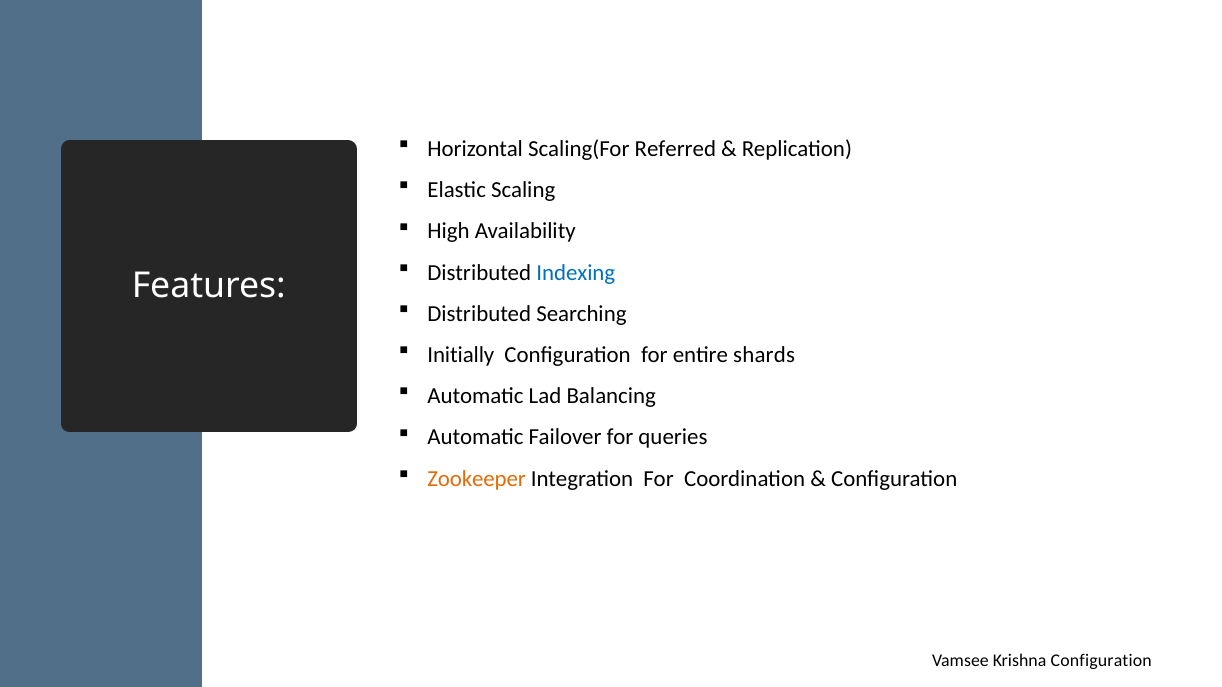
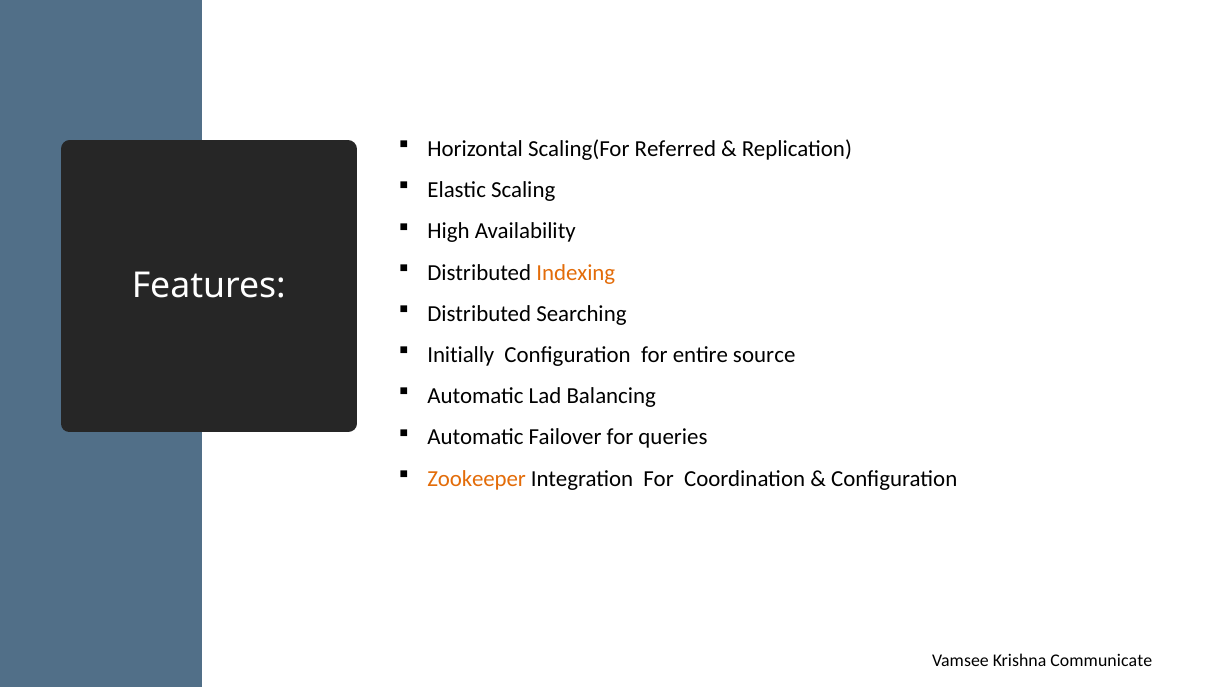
Indexing colour: blue -> orange (576, 273)
shards: shards -> source (764, 355)
Krishna Configuration: Configuration -> Communicate (1101, 661)
